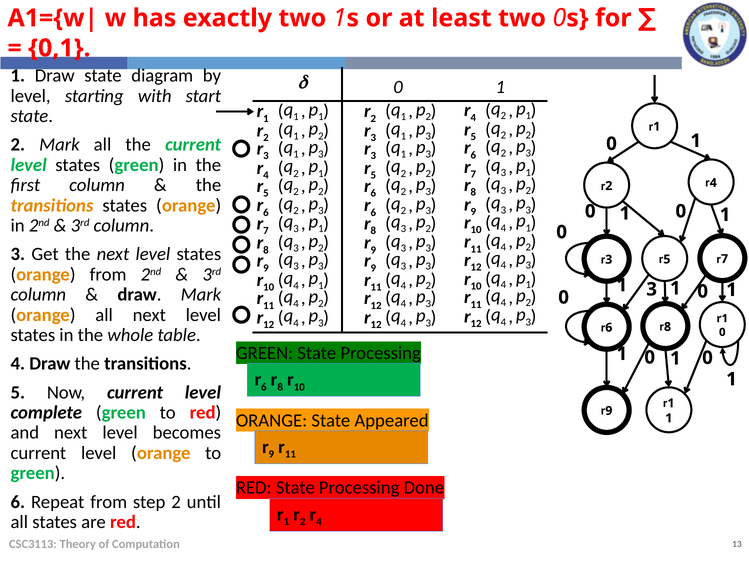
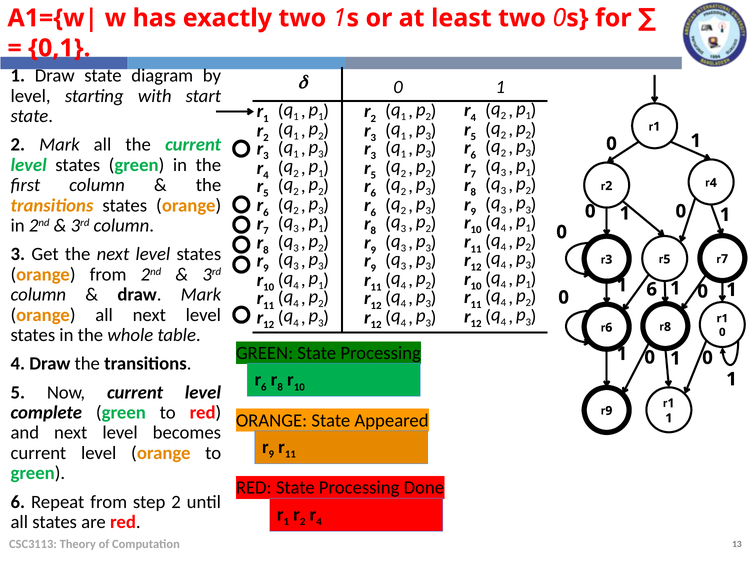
1 3: 3 -> 6 (652, 289)
